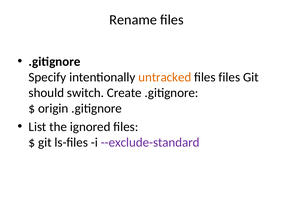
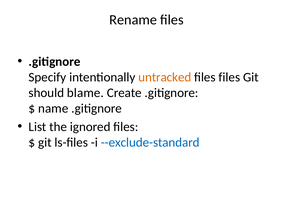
switch: switch -> blame (85, 93)
origin: origin -> name (53, 108)
--exclude-standard colour: purple -> blue (150, 142)
